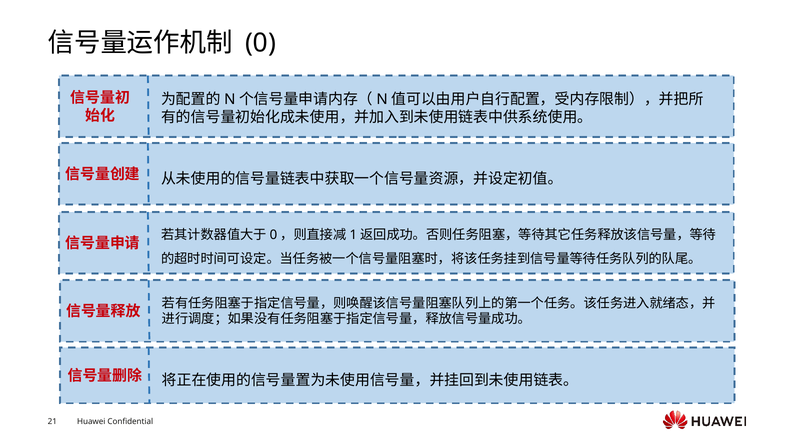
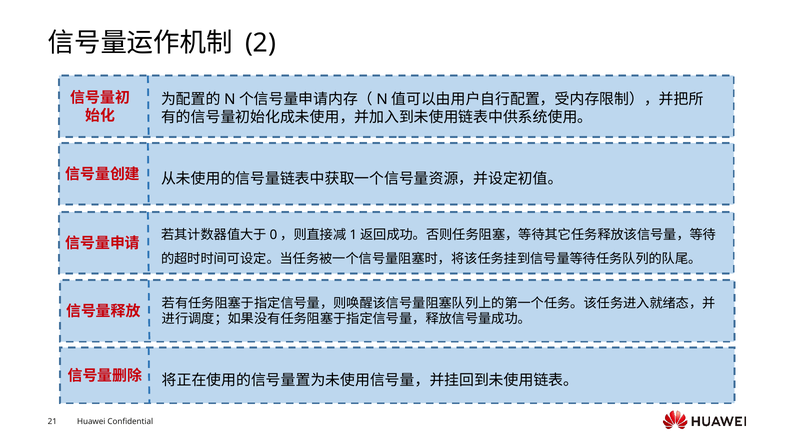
0: 0 -> 2 (261, 43)
